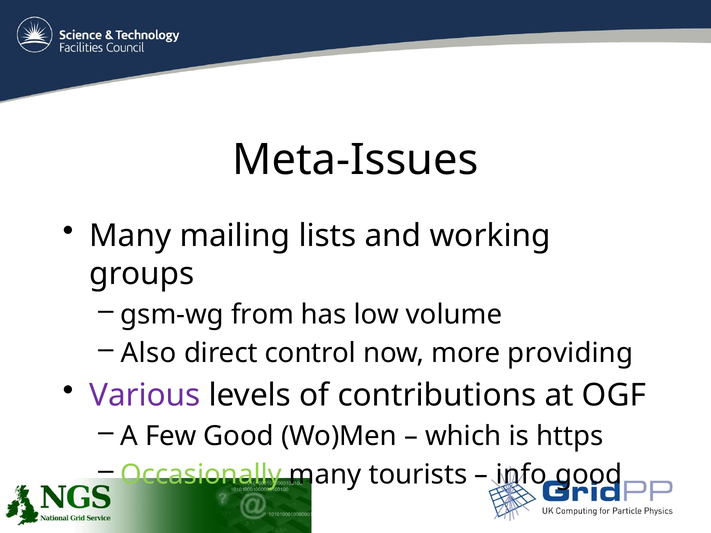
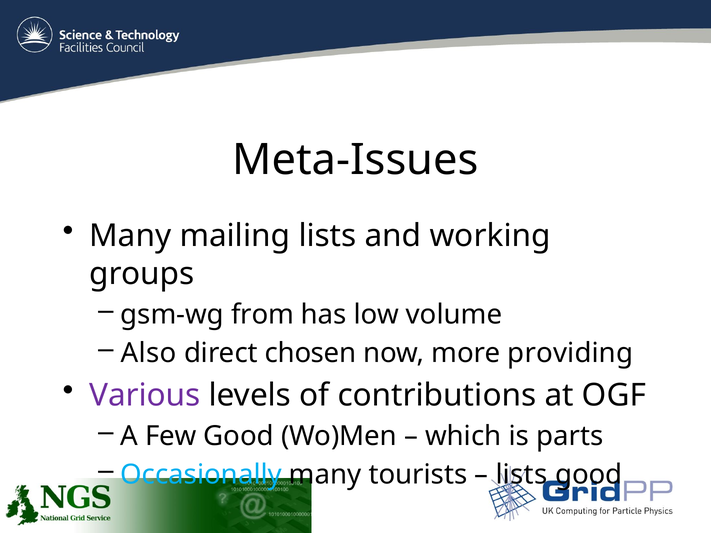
control: control -> chosen (311, 353)
https: https -> parts (570, 436)
Occasionally colour: light green -> light blue (201, 475)
info: info -> lists (521, 475)
